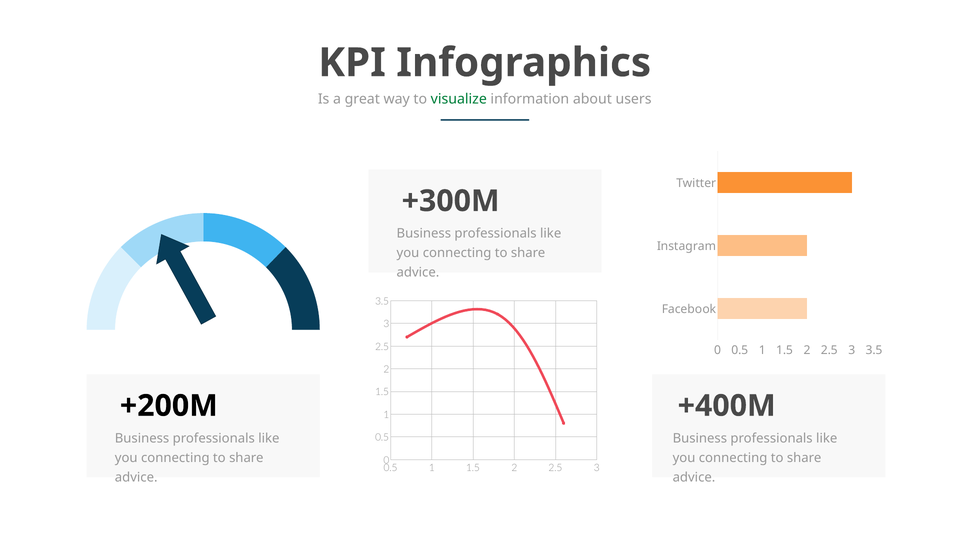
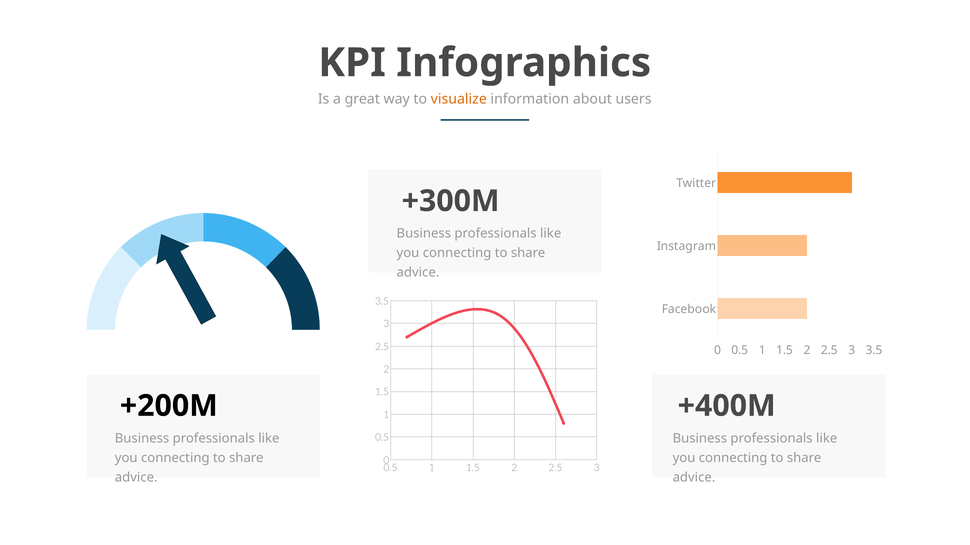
visualize colour: green -> orange (459, 99)
